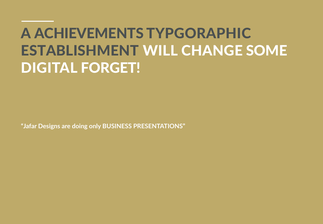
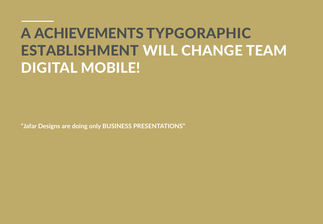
SOME: SOME -> TEAM (267, 51)
FORGET: FORGET -> MOBILE (111, 68)
